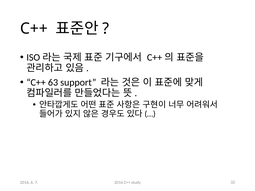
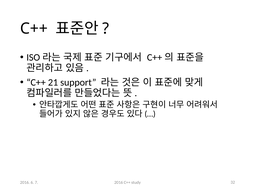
63: 63 -> 21 (53, 82)
